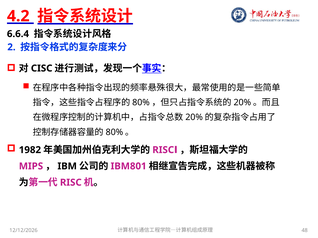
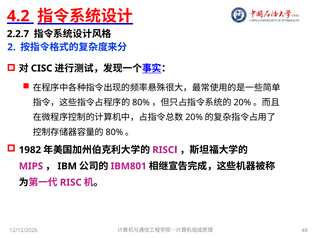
6.6.4: 6.6.4 -> 2.2.7 (18, 34)
